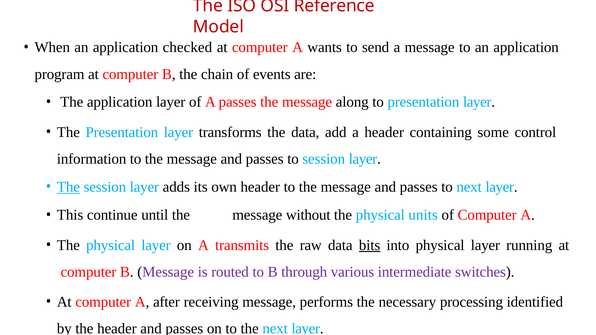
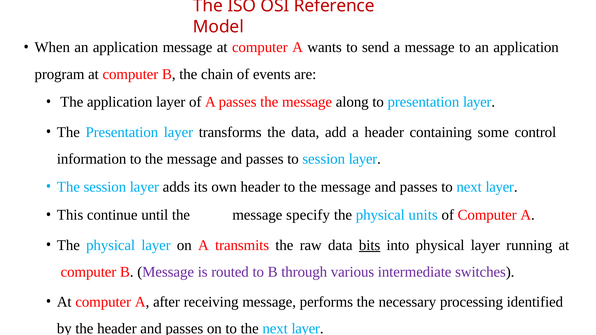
application checked: checked -> message (188, 47)
The underline: present -> none (68, 187)
without: without -> specify (308, 215)
